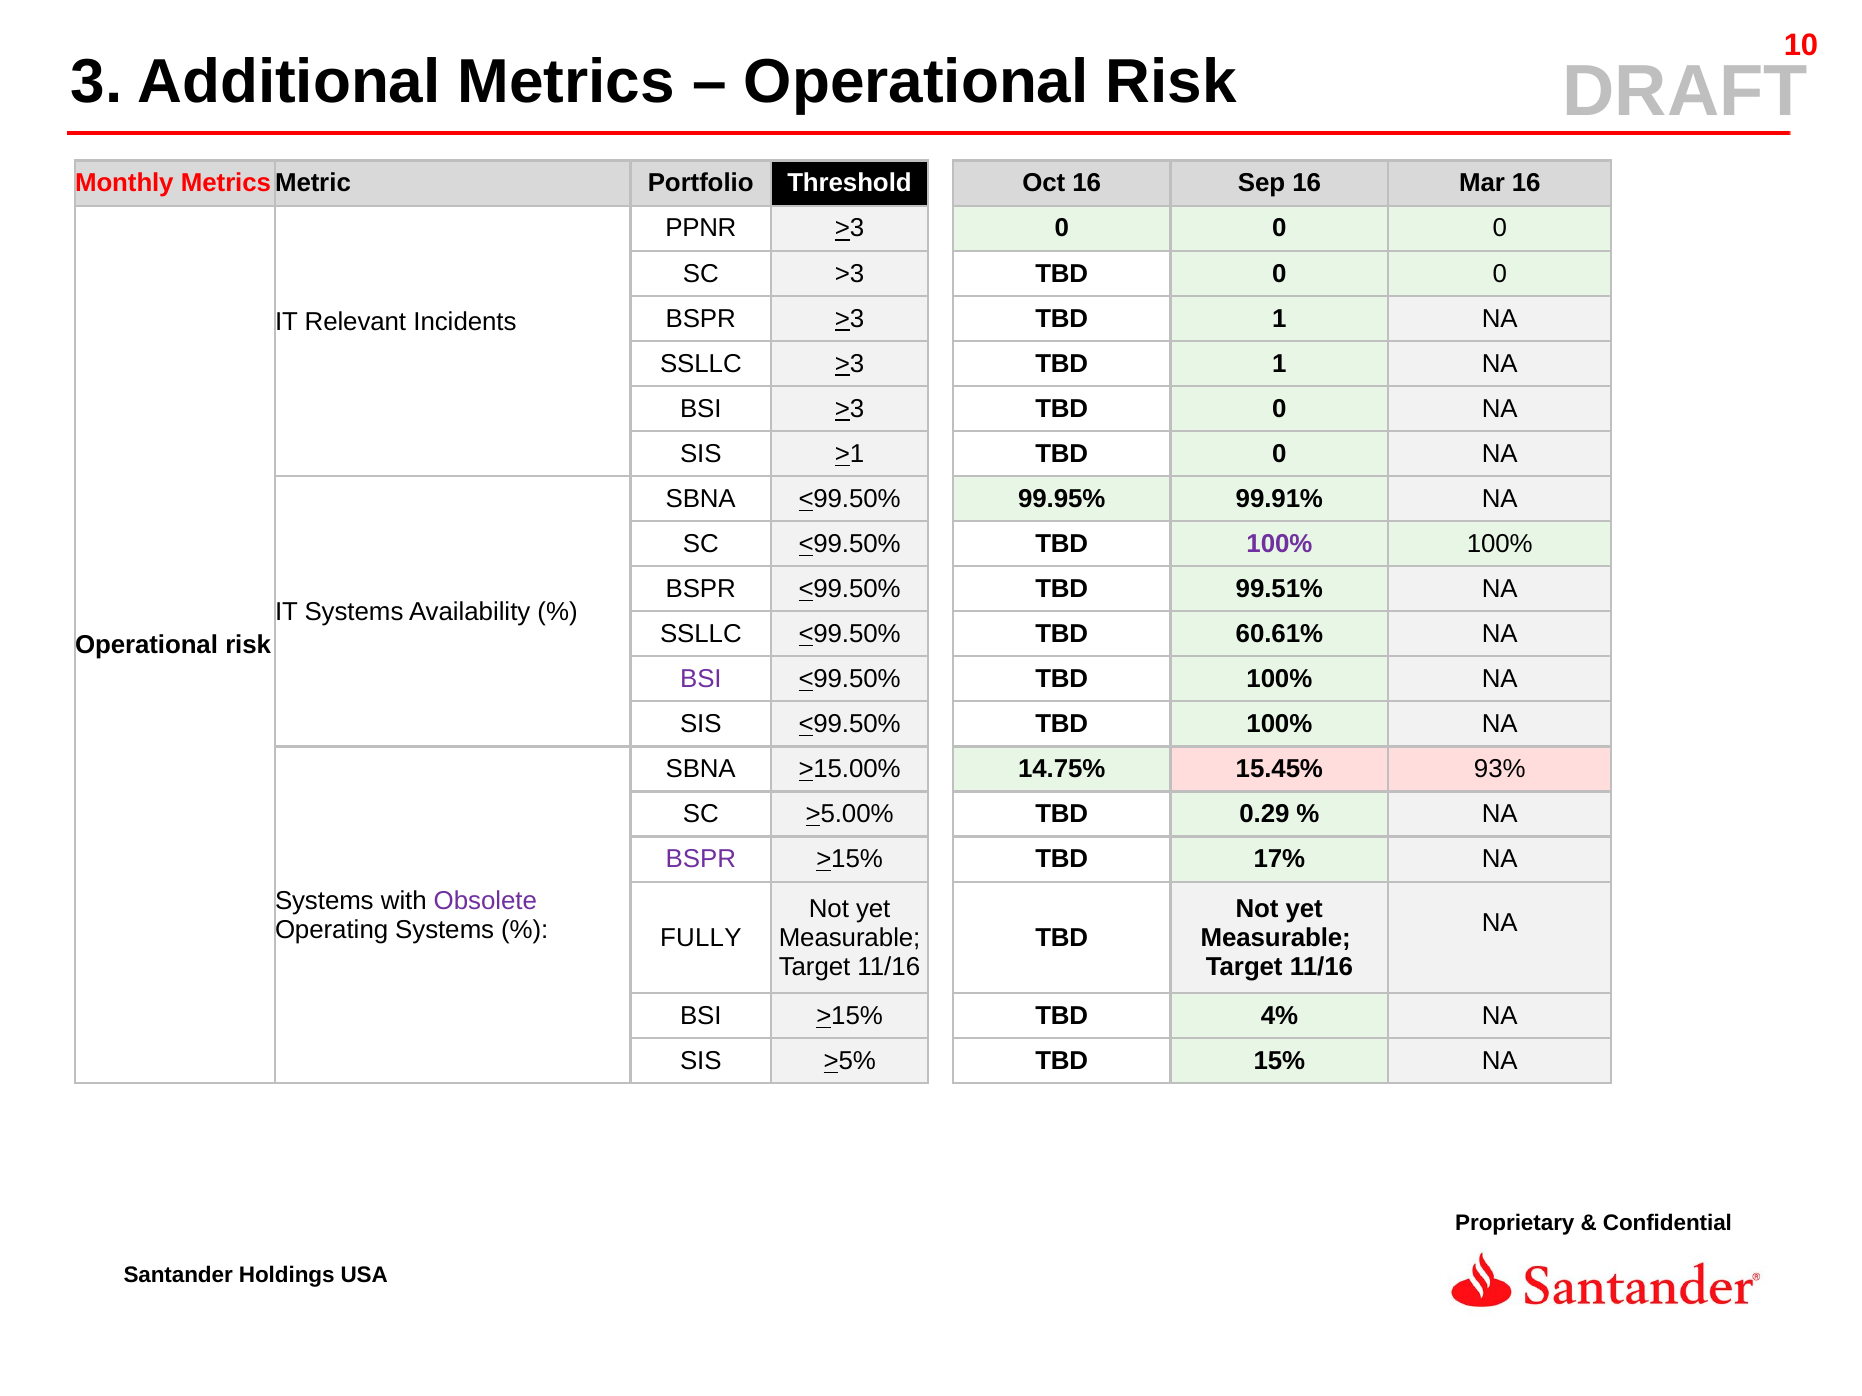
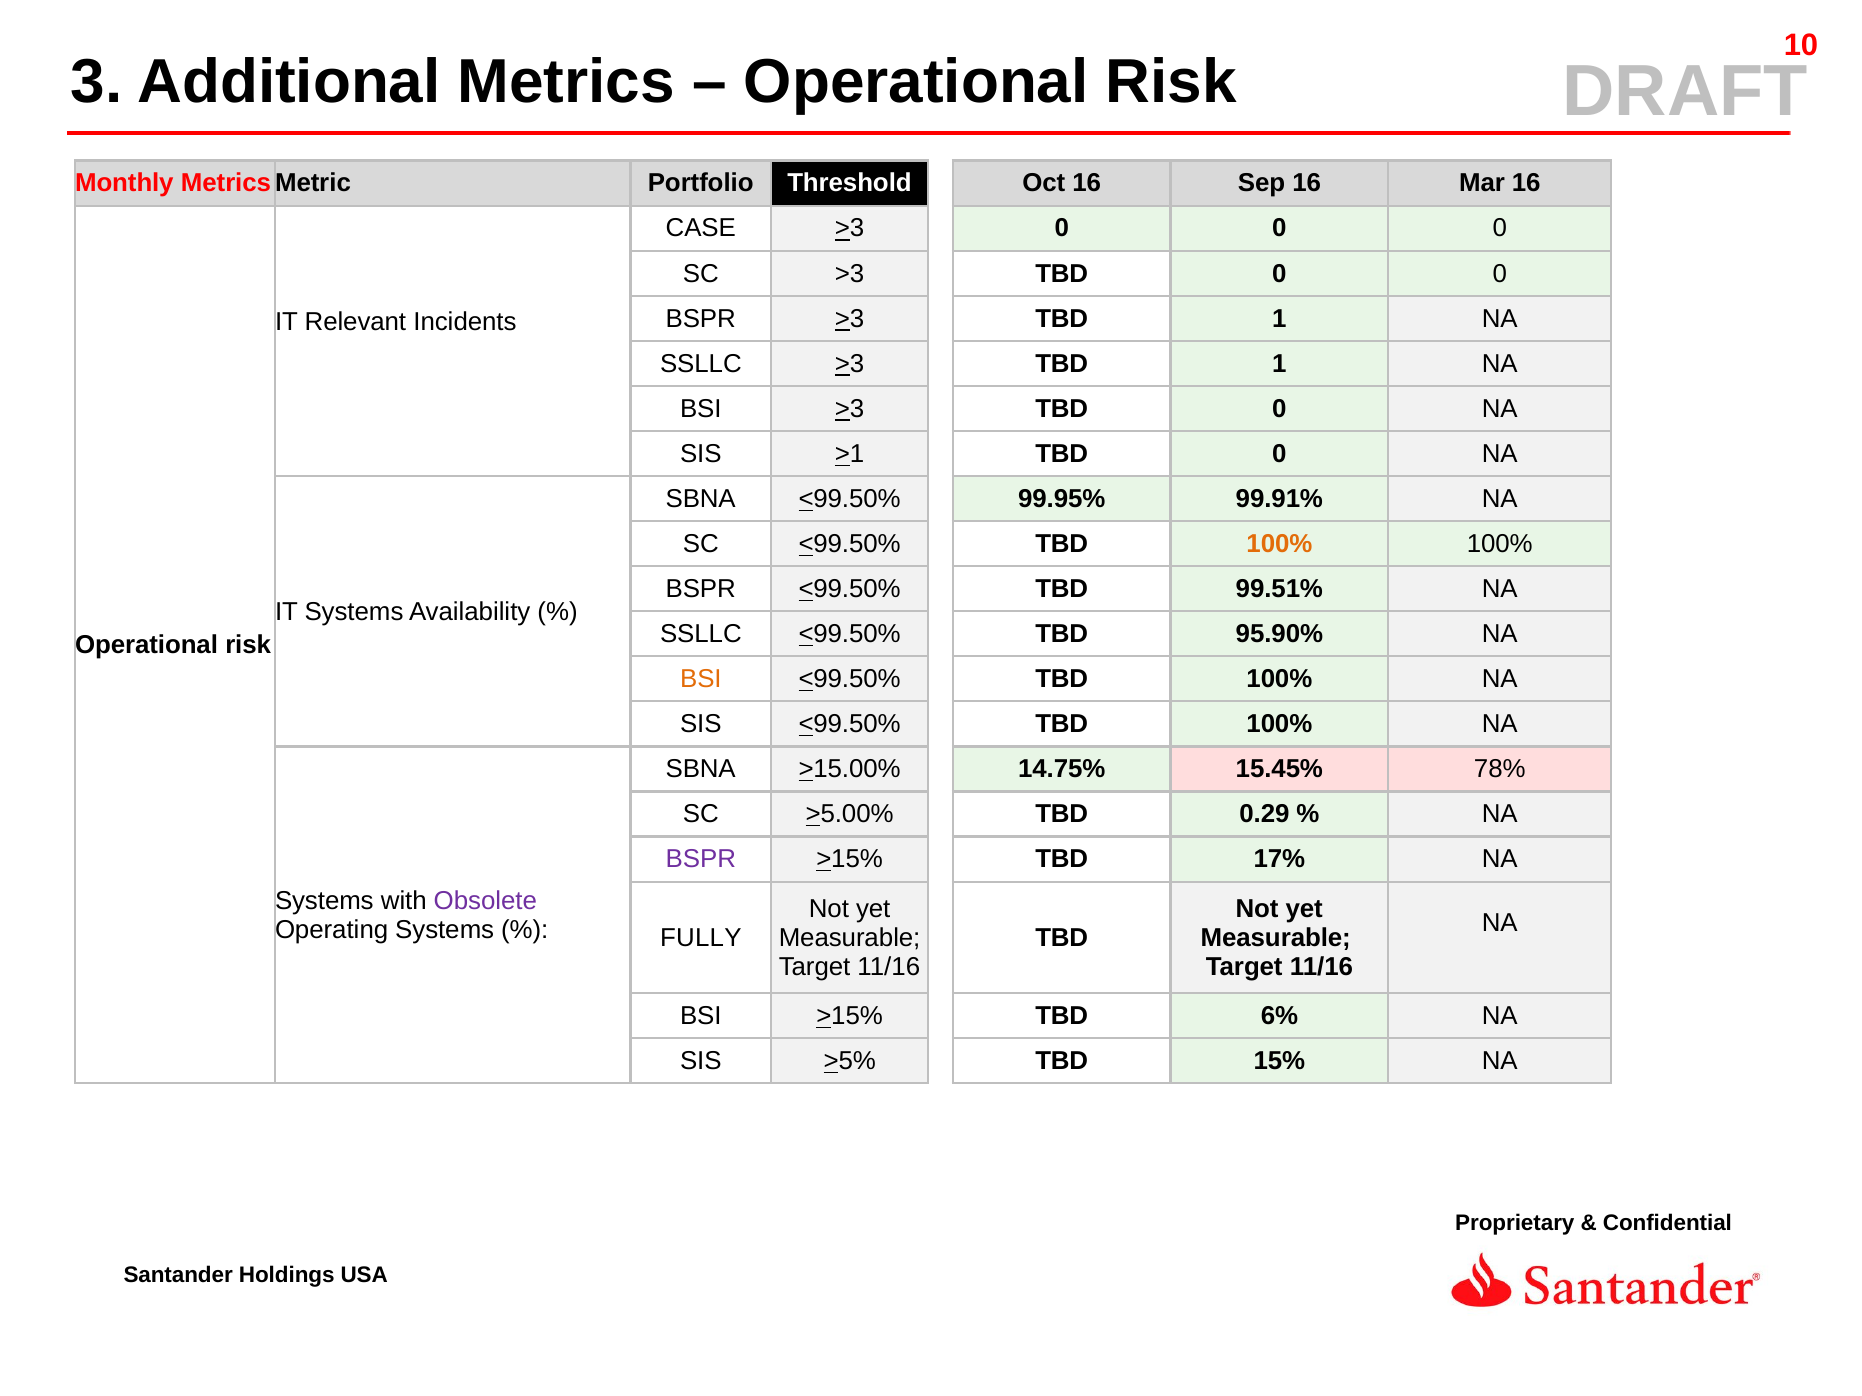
PPNR: PPNR -> CASE (701, 229)
100% colour: purple -> orange (1279, 544)
60.61%: 60.61% -> 95.90% (1279, 634)
BSI colour: purple -> orange (701, 679)
93%: 93% -> 78% (1500, 770)
4%: 4% -> 6% (1280, 1016)
